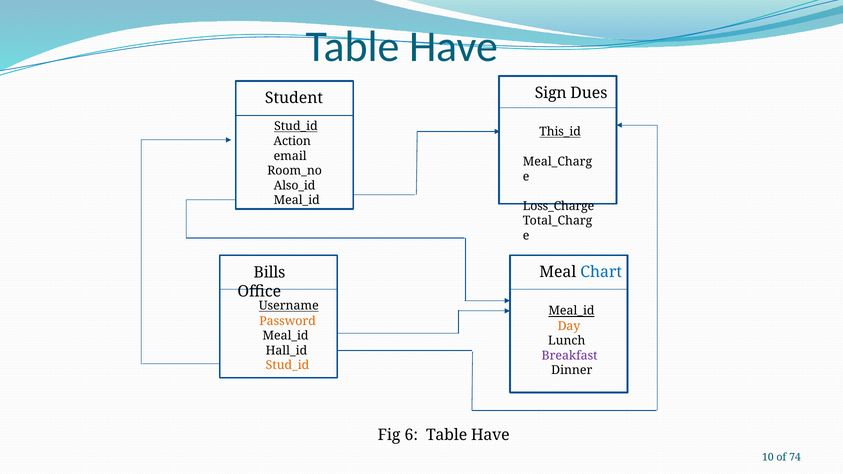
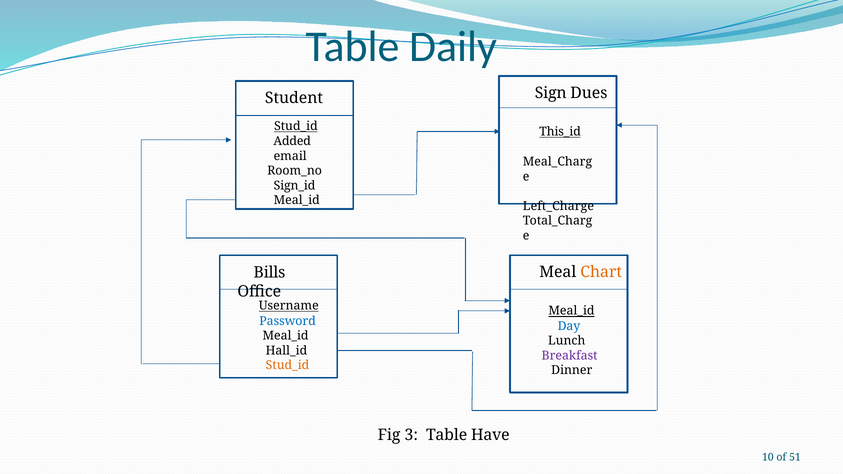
Have: Have -> Daily (453, 47)
Action: Action -> Added (292, 141)
Also_id: Also_id -> Sign_id (295, 186)
Loss_Charge: Loss_Charge -> Left_Charge (558, 206)
Chart colour: blue -> orange (601, 272)
Password colour: orange -> blue (288, 321)
Day colour: orange -> blue (569, 326)
6: 6 -> 3 (411, 435)
74: 74 -> 51 (795, 457)
